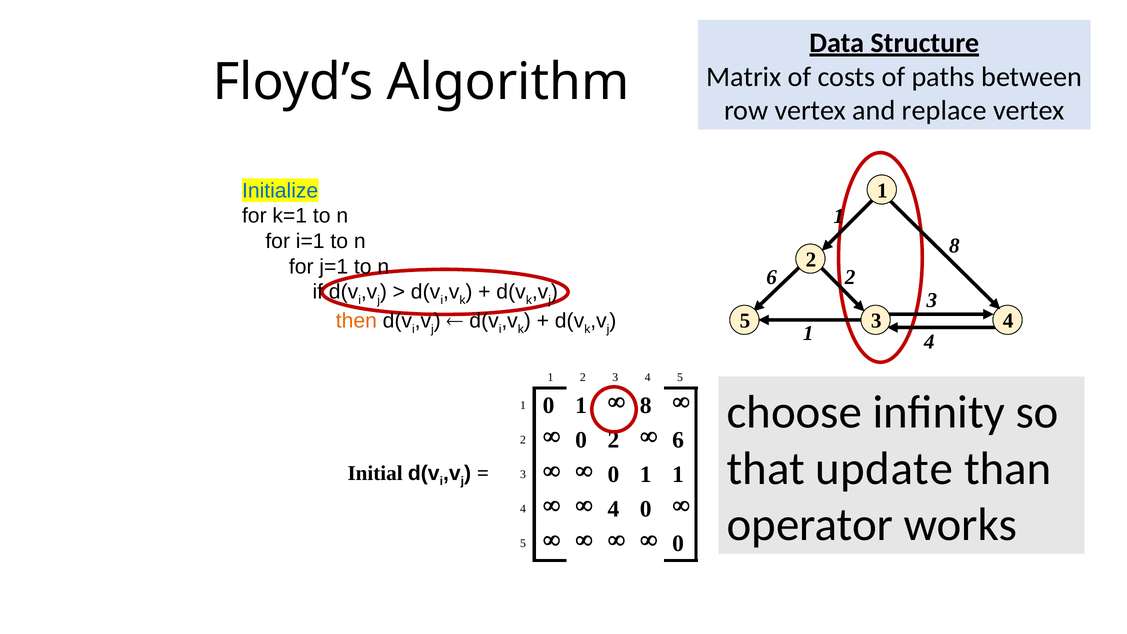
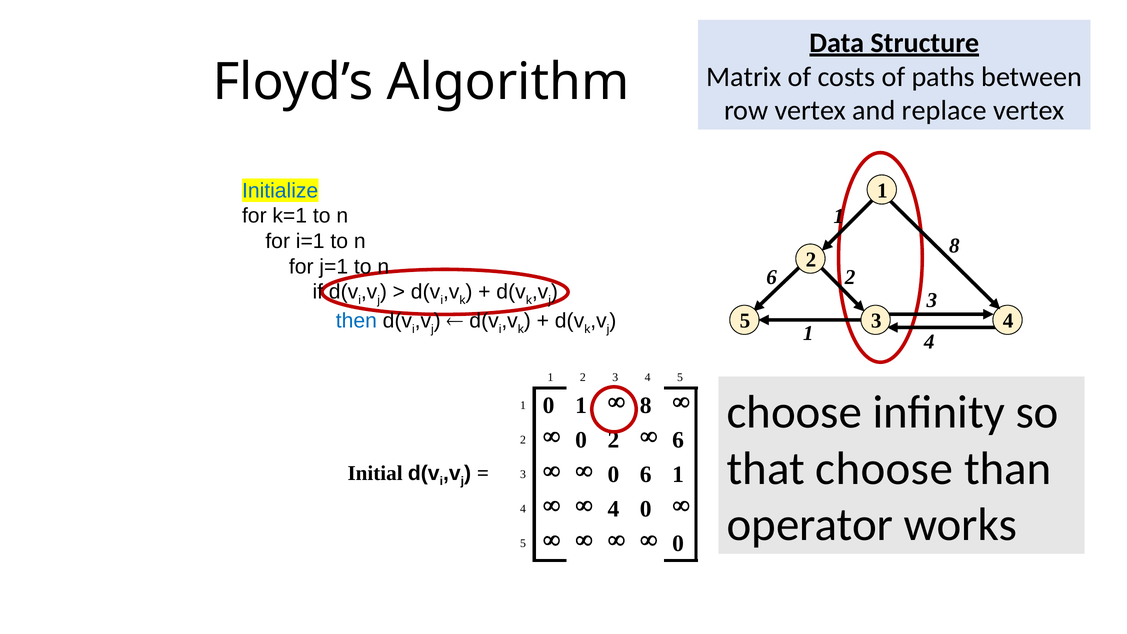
then colour: orange -> blue (356, 321)
that update: update -> choose (884, 468)
1: 1 -> 6 (646, 474)
